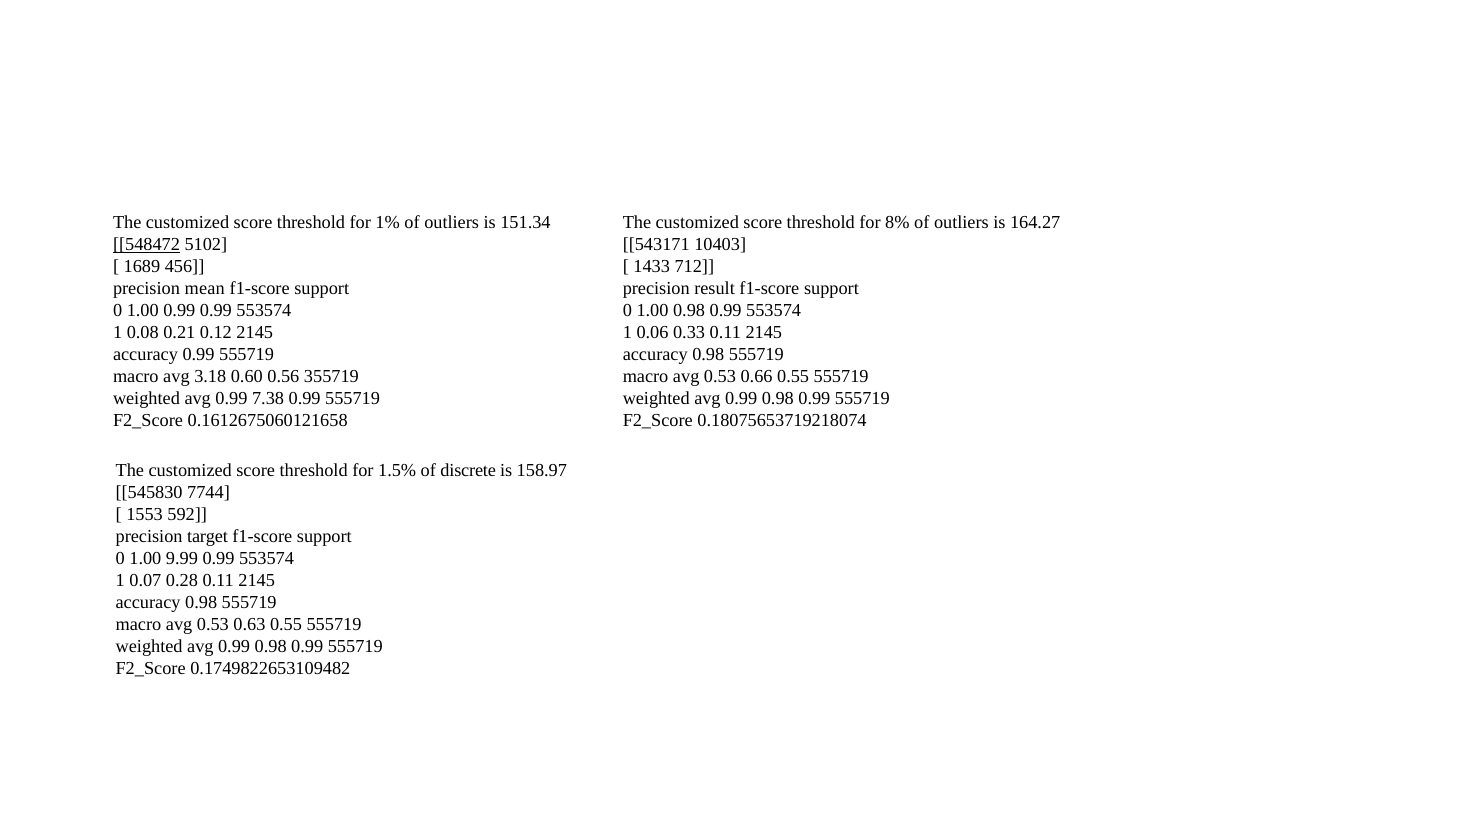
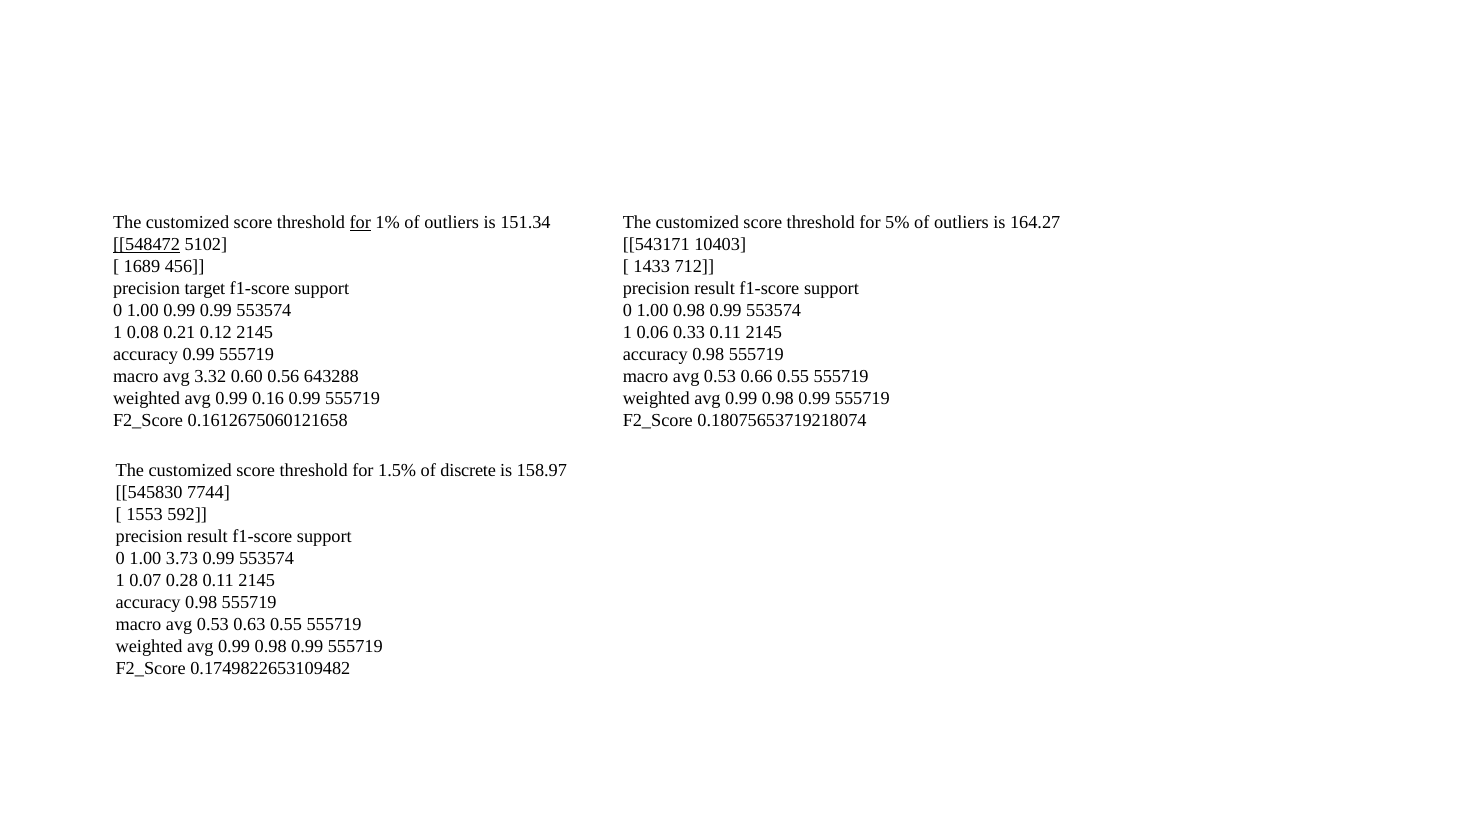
for underline: none -> present (360, 222)
8%: 8% -> 5% (897, 222)
mean: mean -> target (205, 288)
3.18: 3.18 -> 3.32 (210, 376)
355719: 355719 -> 643288 (331, 376)
7.38: 7.38 -> 0.16 (268, 398)
target: target -> result (207, 536)
9.99: 9.99 -> 3.73 (182, 558)
